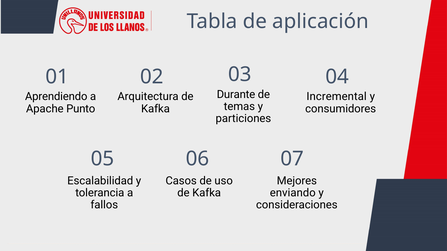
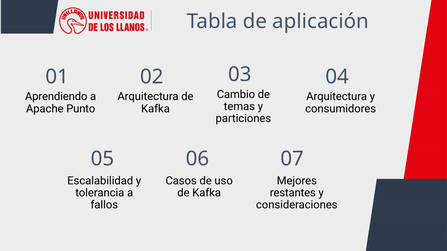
Durante: Durante -> Cambio (236, 95)
Incremental: Incremental -> Arquitectura (337, 97)
enviando: enviando -> restantes (293, 193)
